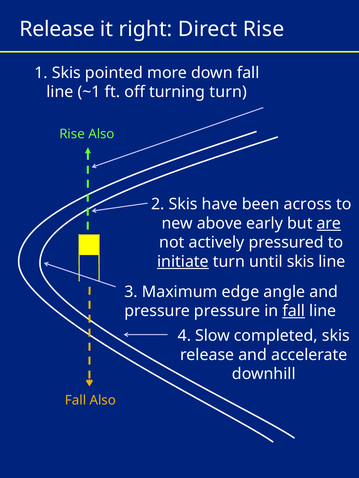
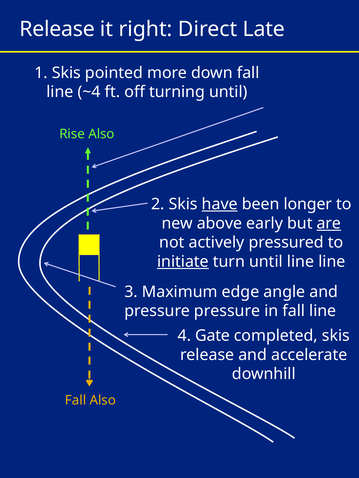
Direct Rise: Rise -> Late (264, 29)
~1: ~1 -> ~4 (89, 92)
turning turn: turn -> until (228, 92)
have underline: none -> present (220, 204)
across: across -> longer (308, 204)
until skis: skis -> line (301, 262)
fall underline: present -> none (294, 311)
Slow: Slow -> Gate (213, 336)
